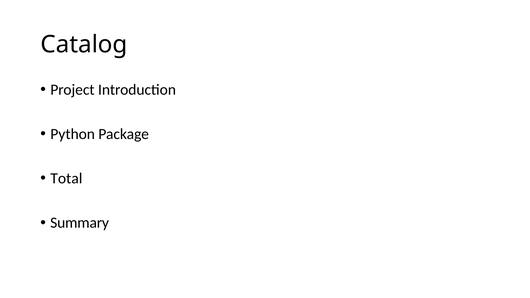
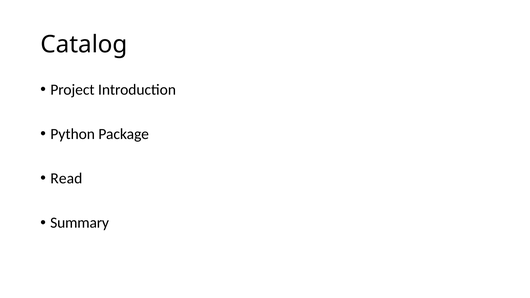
Total: Total -> Read (66, 178)
